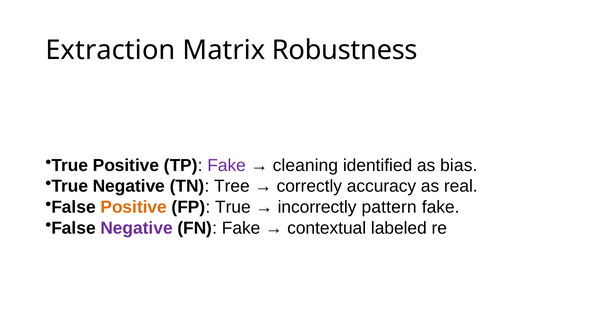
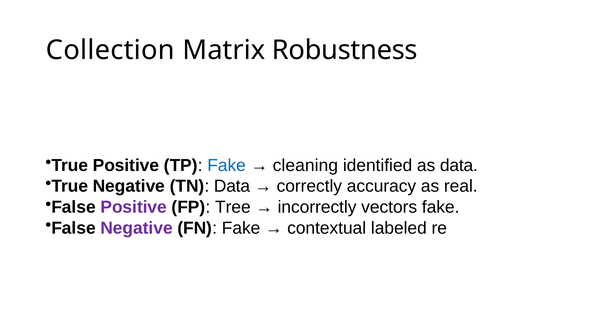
Extraction: Extraction -> Collection (110, 50)
Fake colour: purple -> blue (227, 165)
as bias: bias -> data (459, 165)
TN Tree: Tree -> Data (232, 186)
Positive colour: orange -> purple (134, 207)
FP True: True -> Tree (233, 207)
pattern: pattern -> vectors (389, 207)
